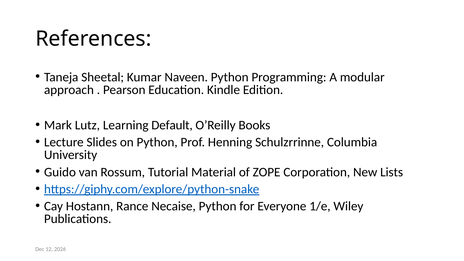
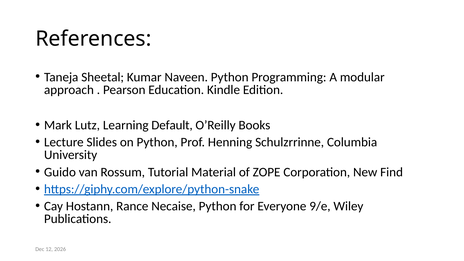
Lists: Lists -> Find (392, 172)
1/e: 1/e -> 9/e (320, 206)
